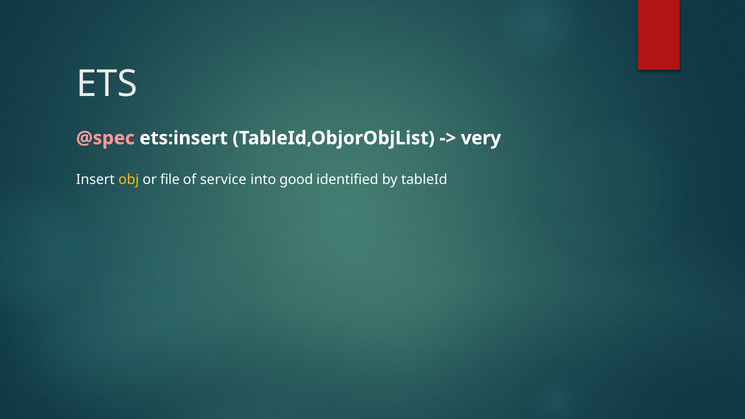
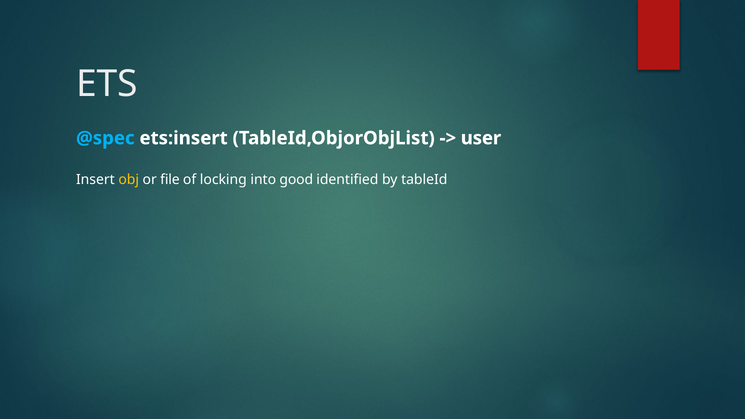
@spec colour: pink -> light blue (105, 138)
very: very -> user (481, 138)
service: service -> locking (223, 180)
